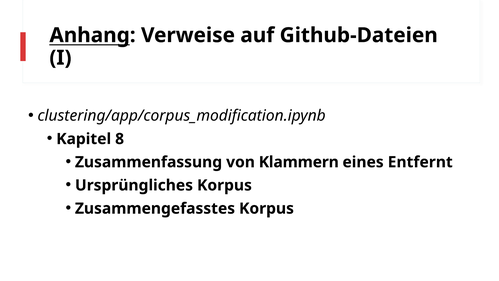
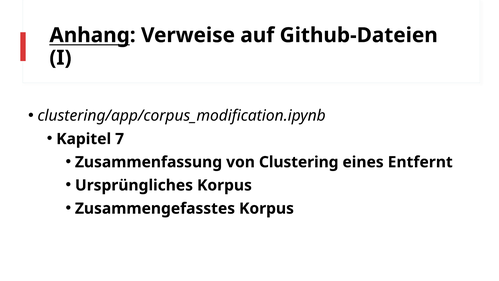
8: 8 -> 7 (120, 139)
Klammern: Klammern -> Clustering (299, 162)
